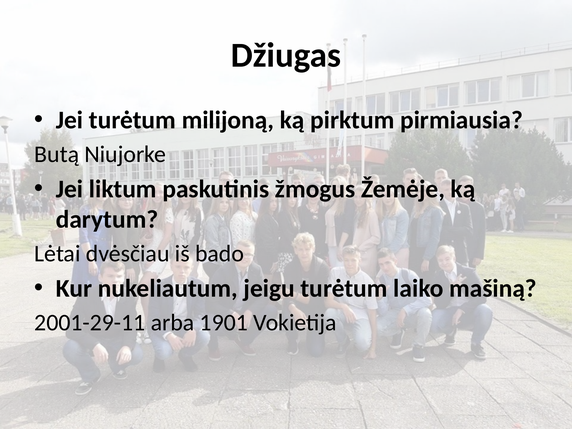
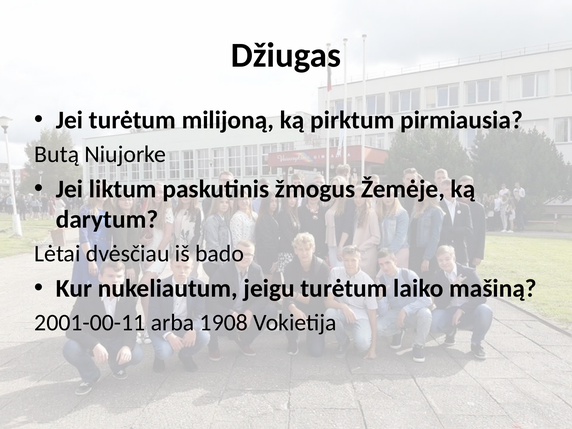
2001-29-11: 2001-29-11 -> 2001-00-11 (90, 323)
1901: 1901 -> 1908 (224, 323)
